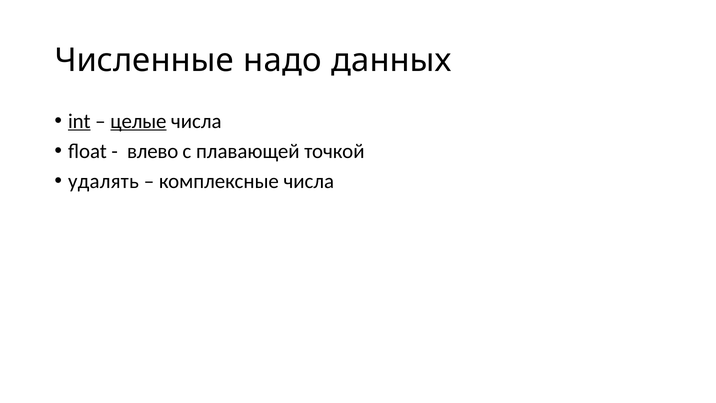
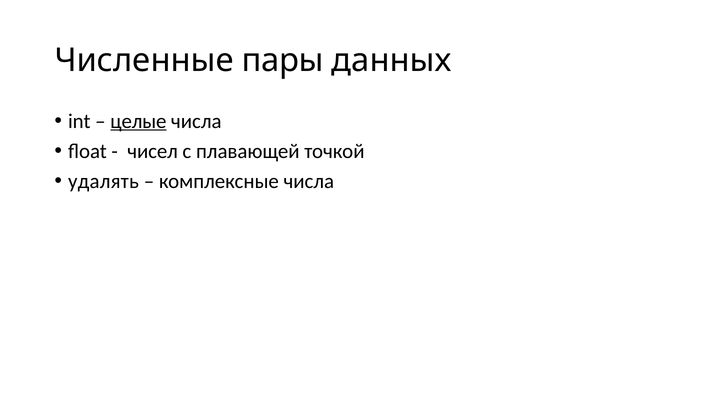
надо: надо -> пары (283, 60)
int underline: present -> none (79, 121)
влево: влево -> чисел (153, 151)
